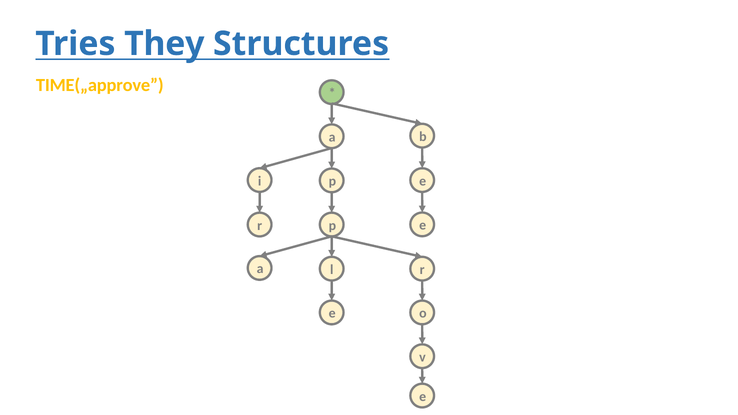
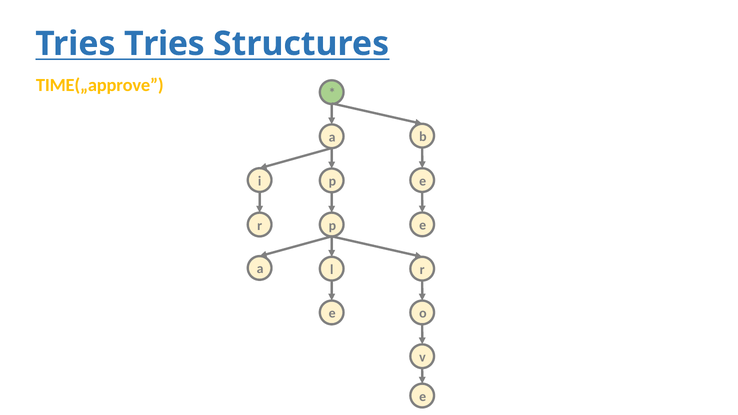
Tries They: They -> Tries (164, 44)
